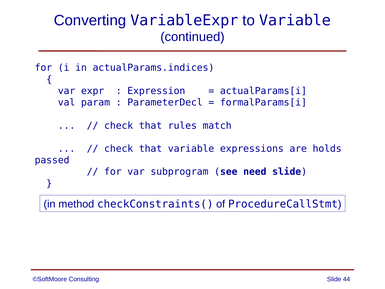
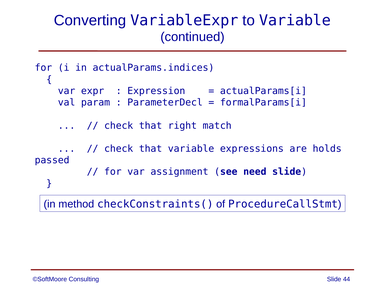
rules: rules -> right (182, 125)
subprogram: subprogram -> assignment (179, 172)
